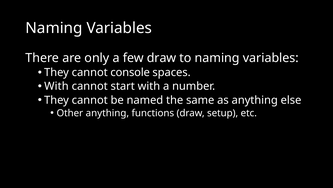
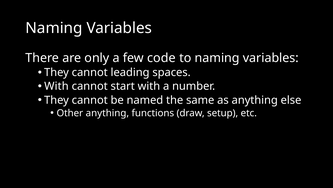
few draw: draw -> code (161, 58)
console: console -> leading (130, 72)
